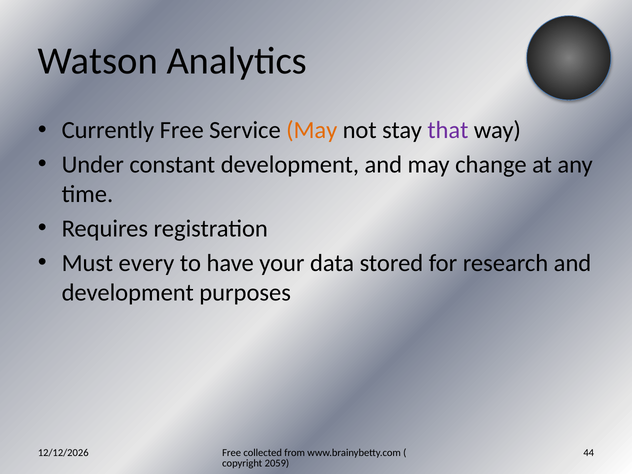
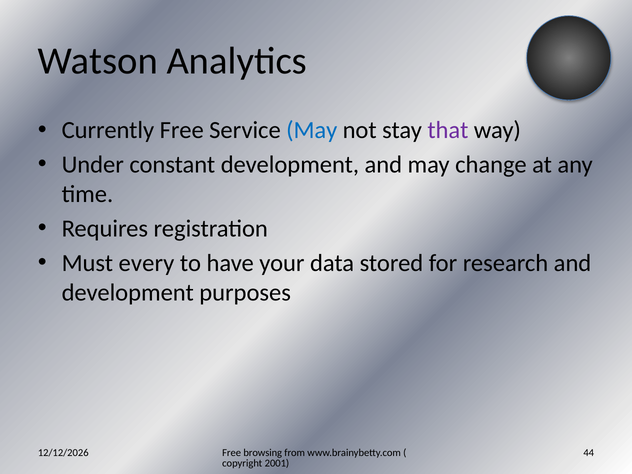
May colour: orange -> blue (312, 130)
collected: collected -> browsing (263, 453)
2059: 2059 -> 2001 (277, 463)
